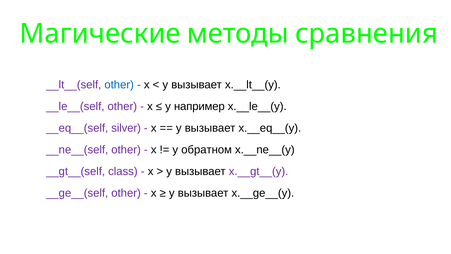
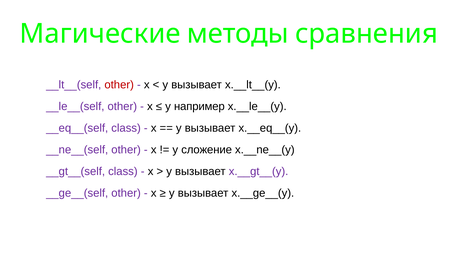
other colour: blue -> red (119, 85)
__eq__(self silver: silver -> class (126, 128)
обратном: обратном -> сложение (207, 150)
